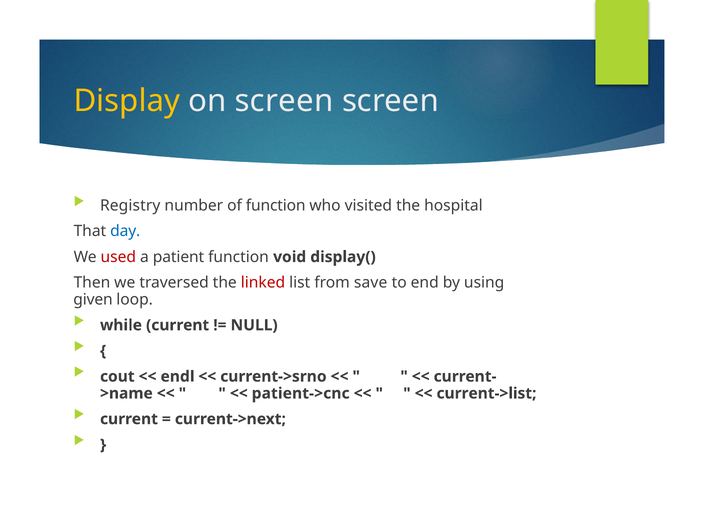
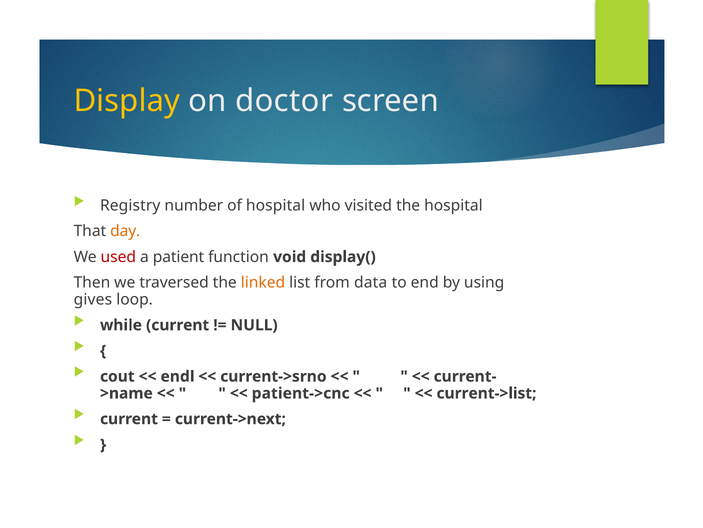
on screen: screen -> doctor (284, 101)
of function: function -> hospital (276, 205)
day colour: blue -> orange (125, 231)
linked colour: red -> orange (263, 282)
save: save -> data (371, 282)
given: given -> gives (93, 299)
